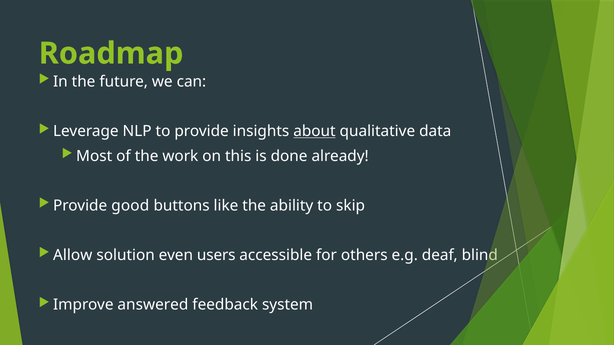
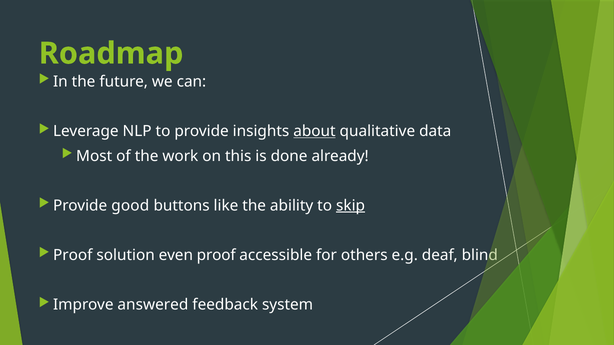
skip underline: none -> present (351, 206)
Allow: Allow -> Proof (73, 255)
even users: users -> proof (216, 255)
